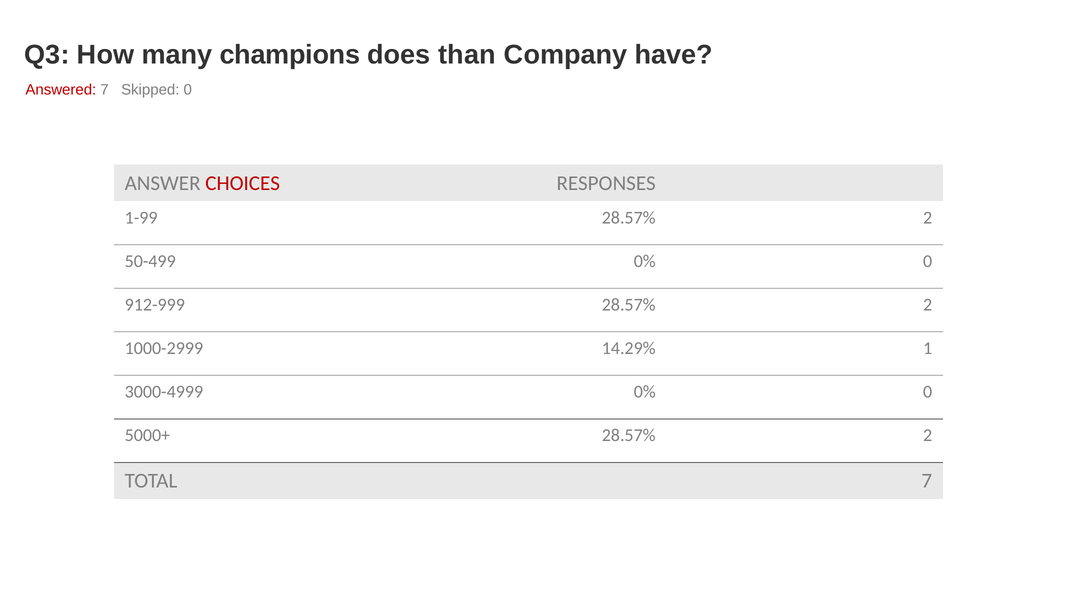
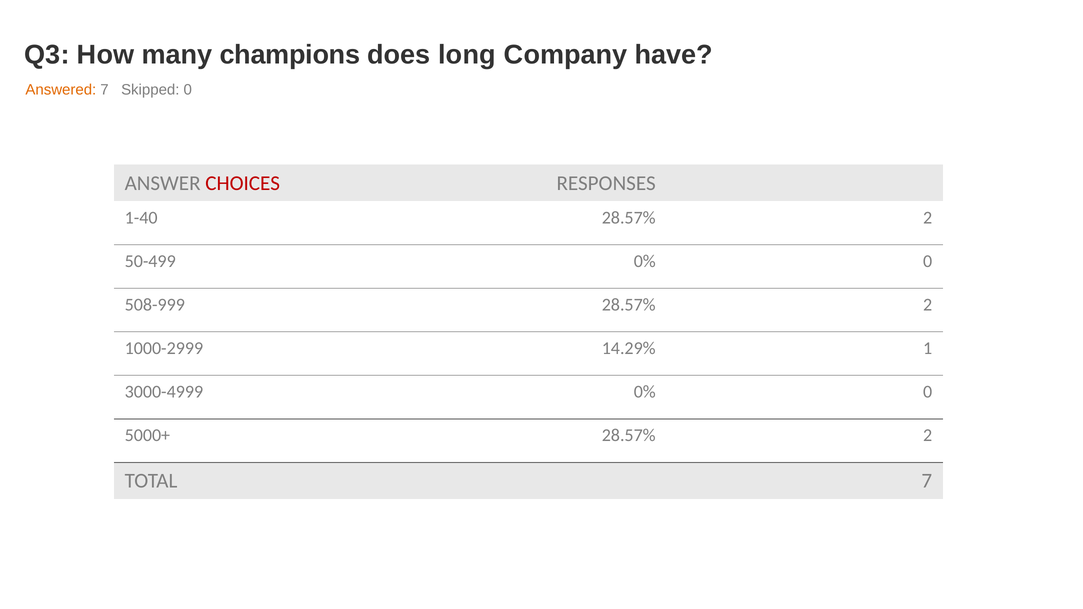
than: than -> long (467, 55)
Answered colour: red -> orange (61, 90)
1-99: 1-99 -> 1-40 (141, 218)
912-999: 912-999 -> 508-999 (155, 305)
